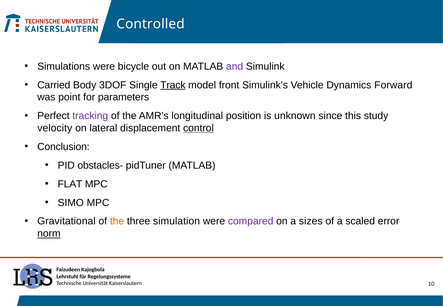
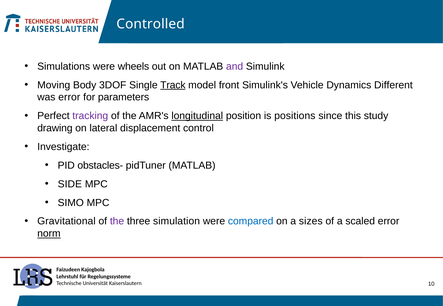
bicycle: bicycle -> wheels (133, 67)
Carried: Carried -> Moving (54, 85)
Forward: Forward -> Different (393, 85)
was point: point -> error (69, 97)
longitudinal underline: none -> present (197, 116)
unknown: unknown -> positions (295, 116)
velocity: velocity -> drawing (55, 128)
control underline: present -> none (198, 128)
Conclusion: Conclusion -> Investigate (63, 147)
FLAT: FLAT -> SIDE (70, 184)
the colour: orange -> purple (117, 222)
compared colour: purple -> blue (251, 222)
